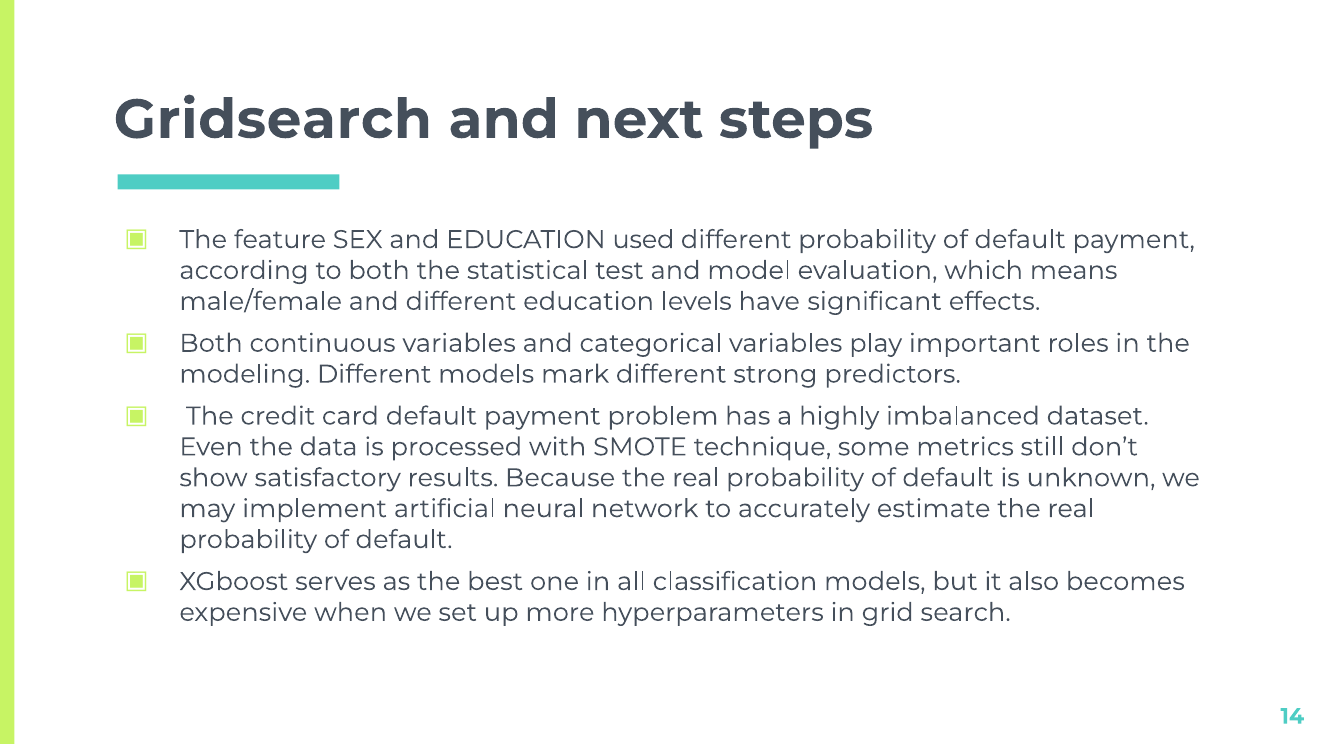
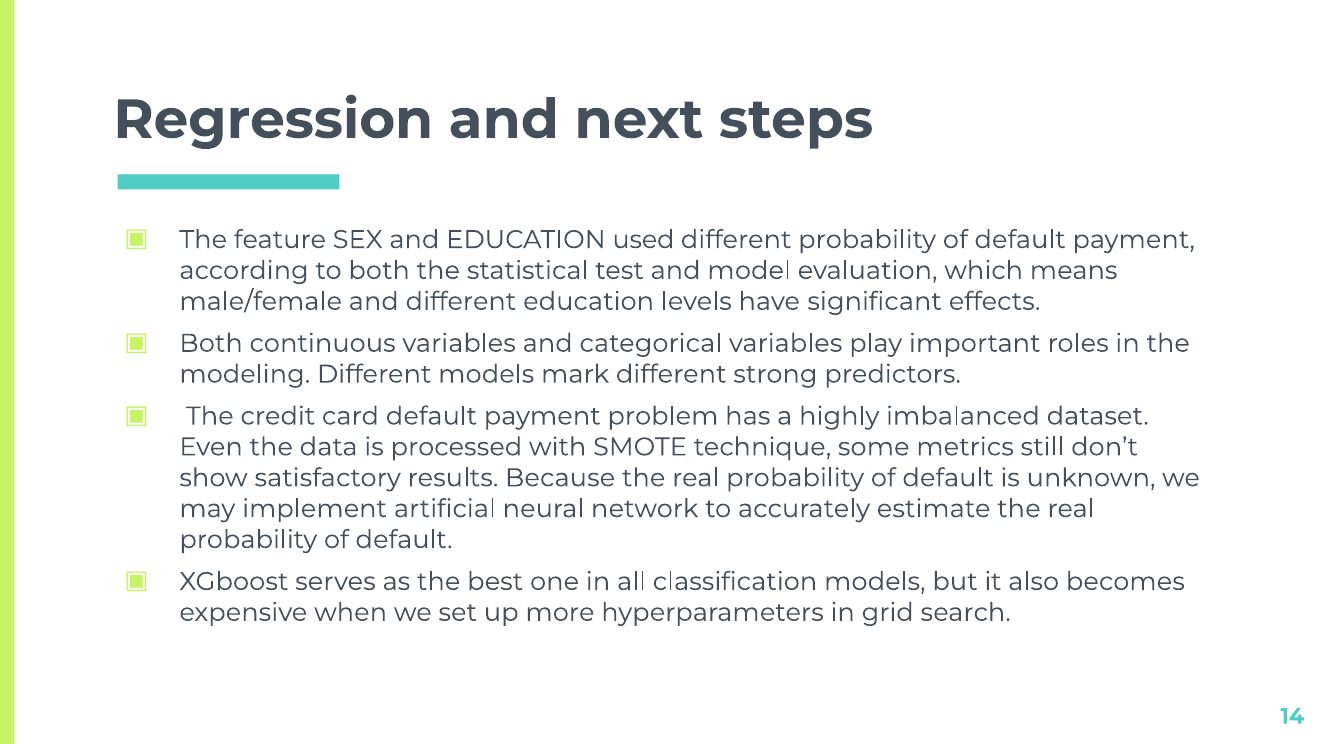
Gridsearch: Gridsearch -> Regression (273, 120)
